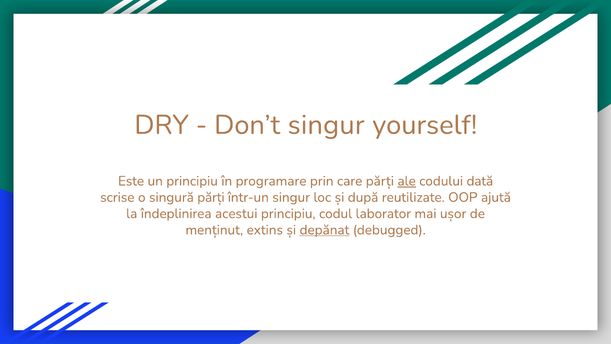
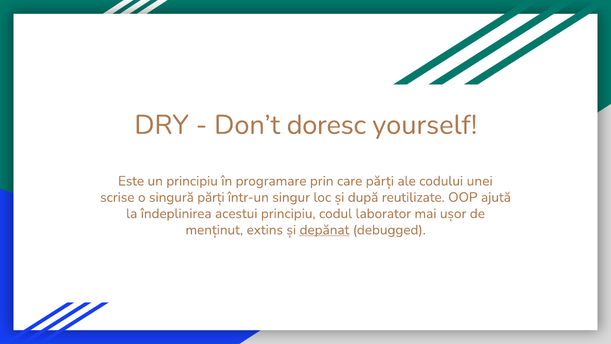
Don’t singur: singur -> doresc (326, 125)
ale underline: present -> none (407, 181)
dată: dată -> unei (480, 181)
